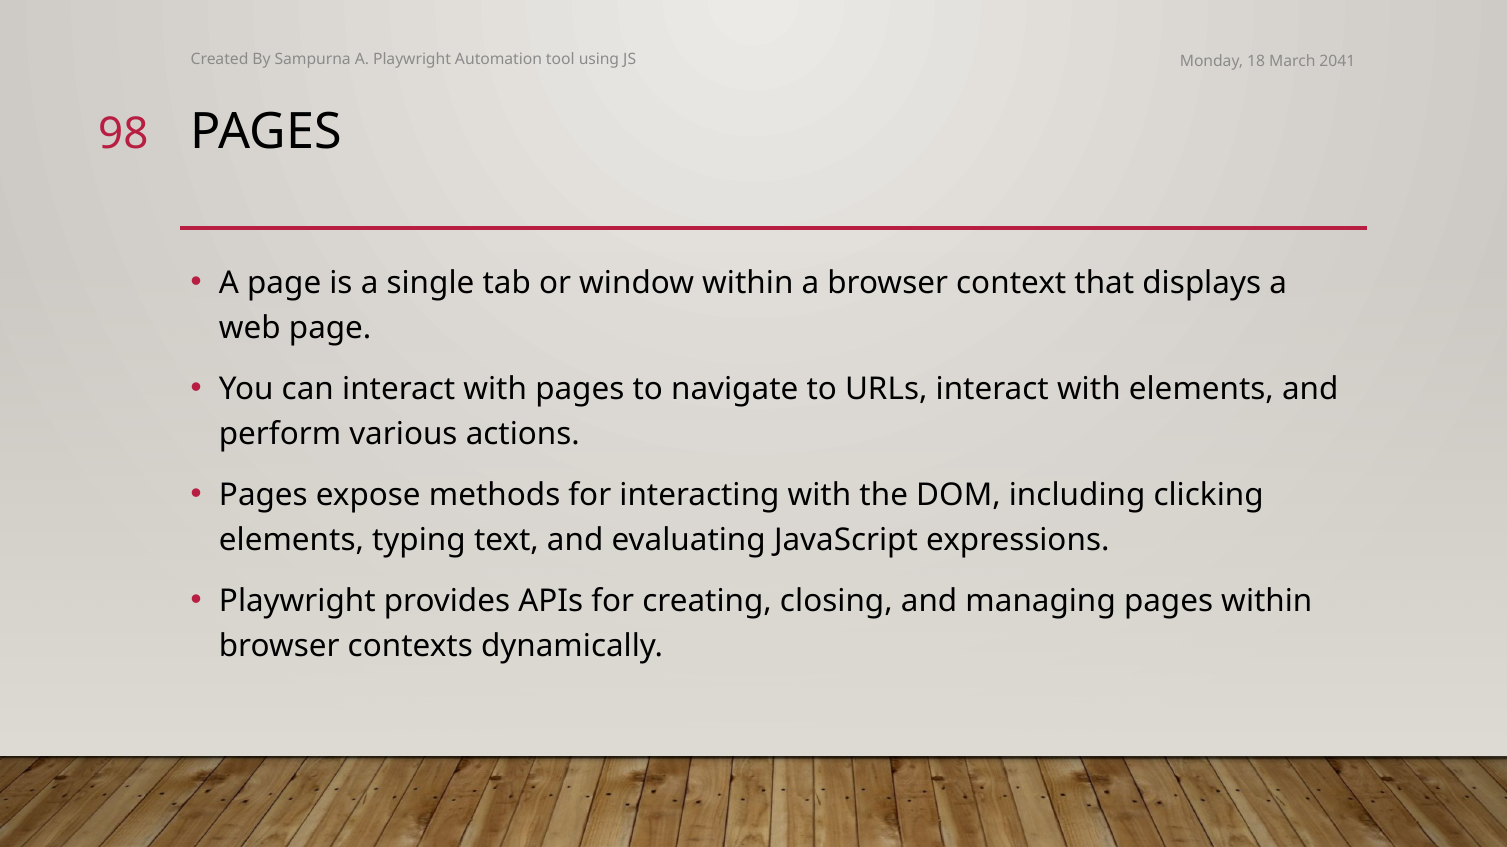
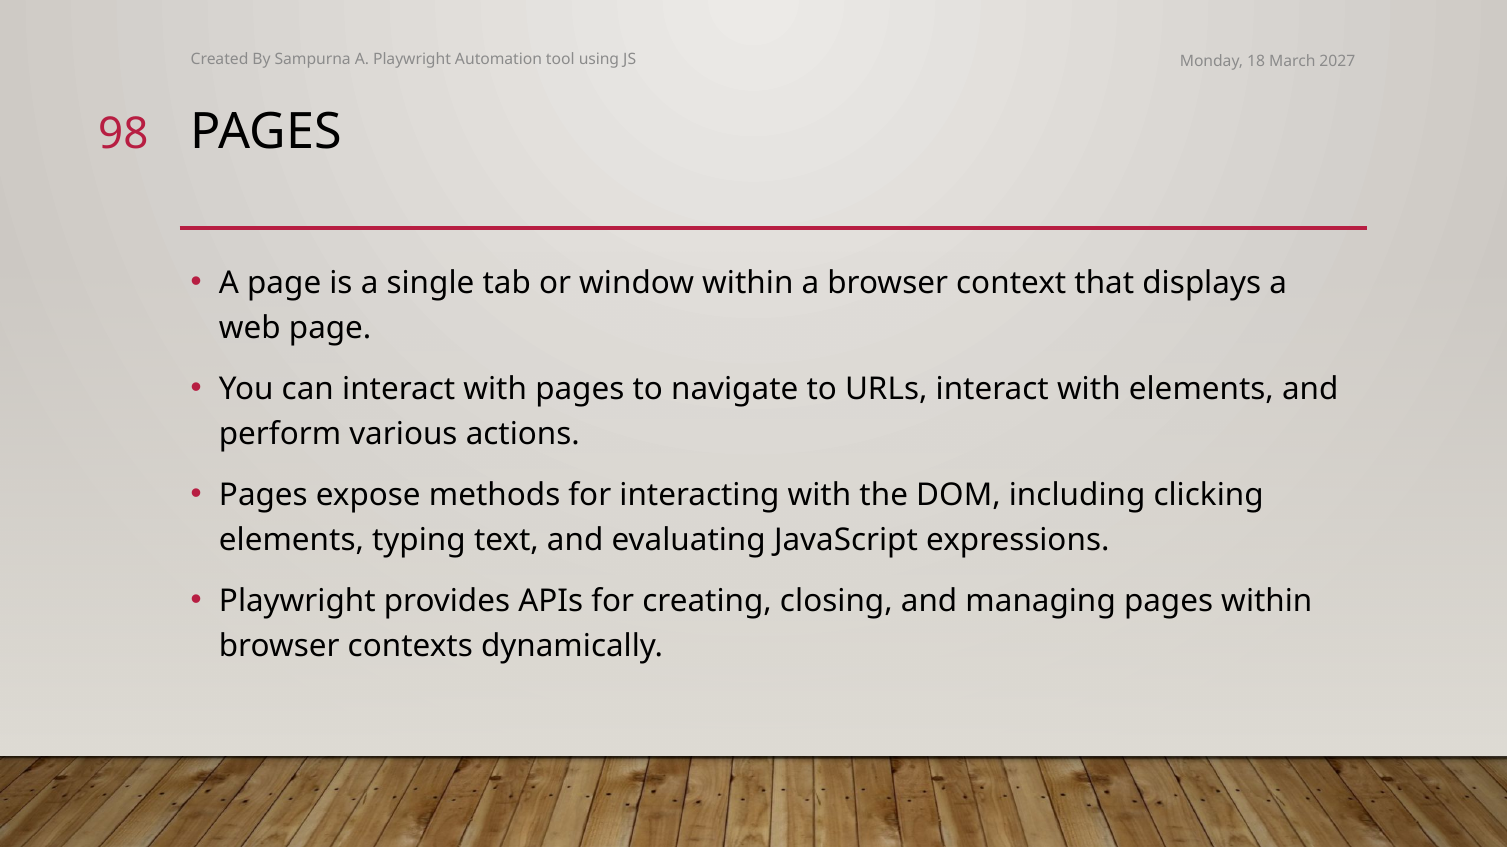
2041: 2041 -> 2027 (1337, 61)
